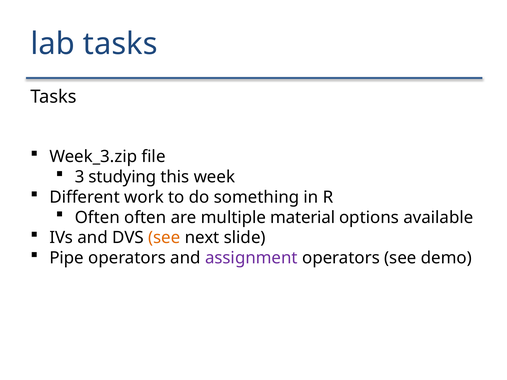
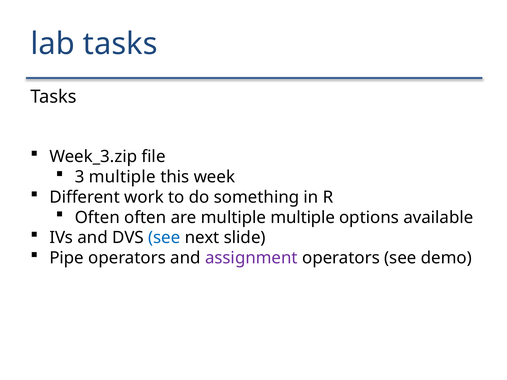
3 studying: studying -> multiple (122, 177)
multiple material: material -> multiple (303, 218)
see colour: orange -> blue (164, 238)
